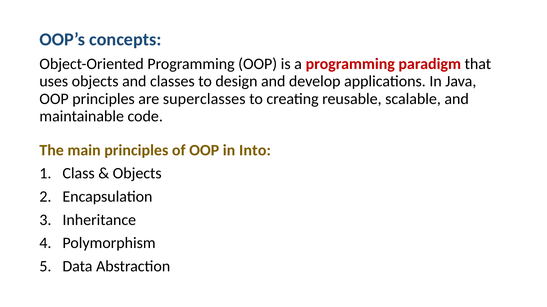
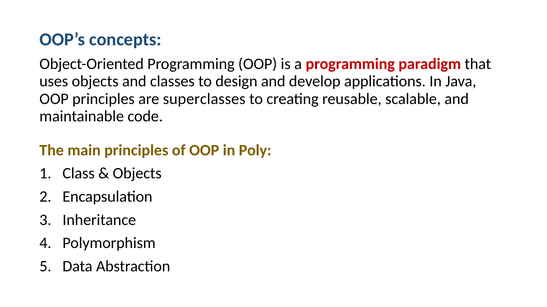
Into: Into -> Poly (255, 151)
